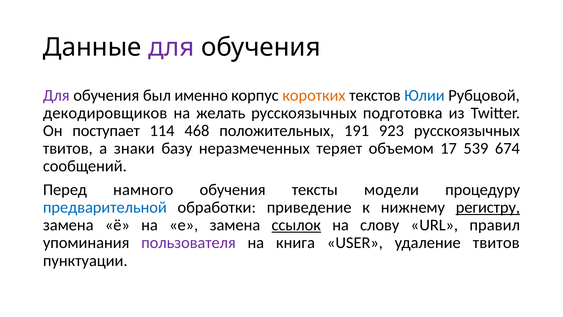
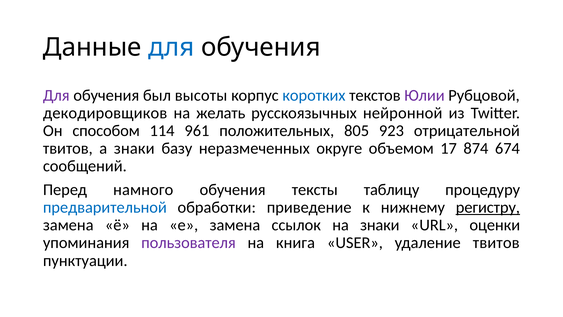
для colour: purple -> blue (171, 47)
именно: именно -> высоты (201, 95)
коротких colour: orange -> blue (314, 95)
Юлии colour: blue -> purple (424, 95)
подготовка: подготовка -> нейронной (403, 113)
поступает: поступает -> способом (106, 131)
468: 468 -> 961 (197, 131)
191: 191 -> 805 (357, 131)
923 русскоязычных: русскоязычных -> отрицательной (467, 131)
теряет: теряет -> округе (339, 148)
539: 539 -> 874 (476, 148)
модели: модели -> таблицу (392, 190)
ссылок underline: present -> none (296, 225)
на слову: слову -> знаки (380, 225)
правил: правил -> оценки (495, 225)
